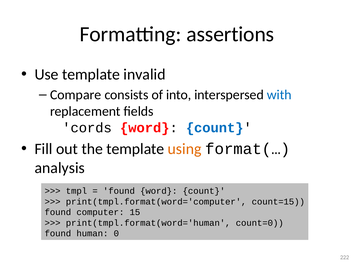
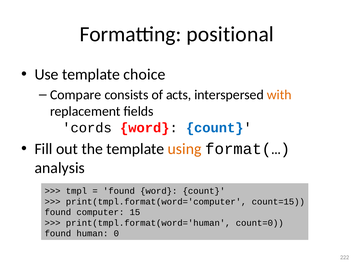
assertions: assertions -> positional (230, 34)
invalid: invalid -> choice (144, 74)
into: into -> acts (179, 95)
with colour: blue -> orange (279, 95)
